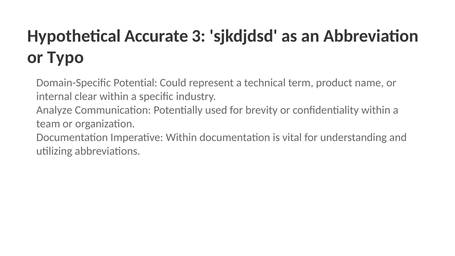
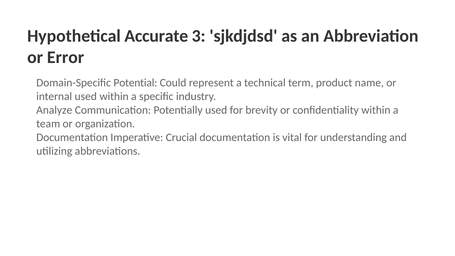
Typo: Typo -> Error (66, 57)
internal clear: clear -> used (86, 96)
Imperative Within: Within -> Crucial (181, 137)
